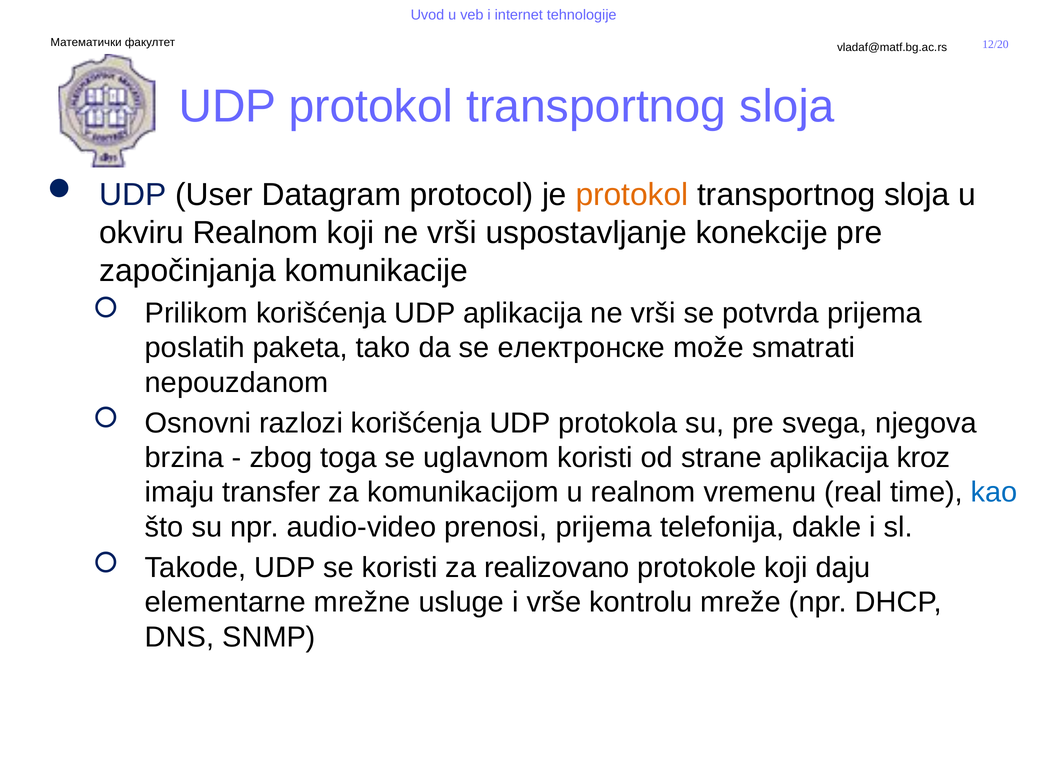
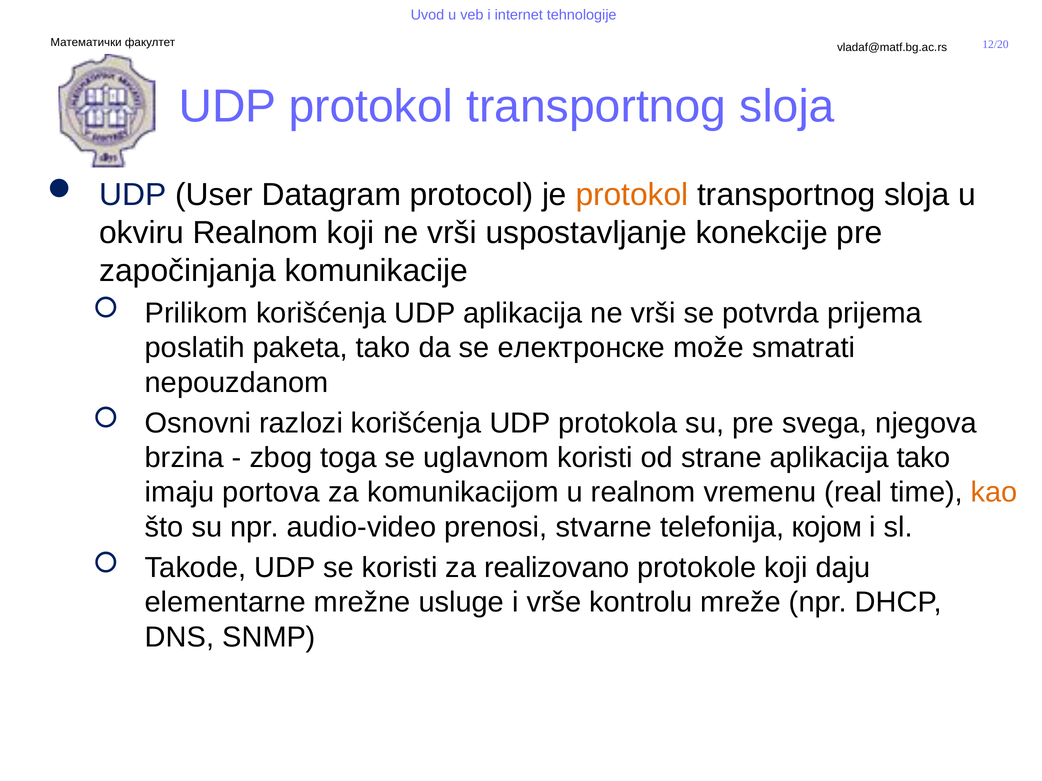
aplikacija kroz: kroz -> tako (924, 458)
transfer: transfer -> portova (271, 493)
kao colour: blue -> orange (994, 493)
prenosi prijema: prijema -> stvarne (604, 527)
dakle: dakle -> којом (827, 527)
